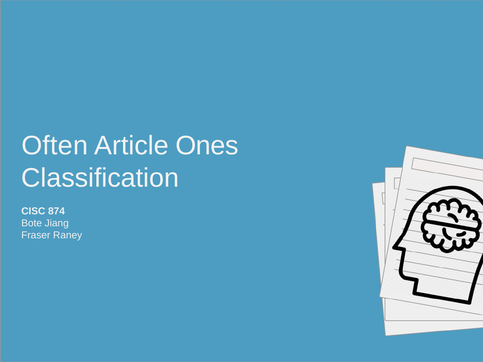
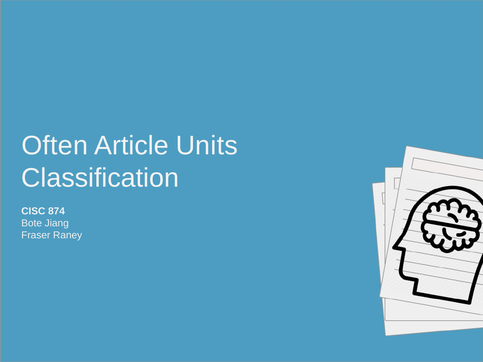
Ones: Ones -> Units (207, 146)
